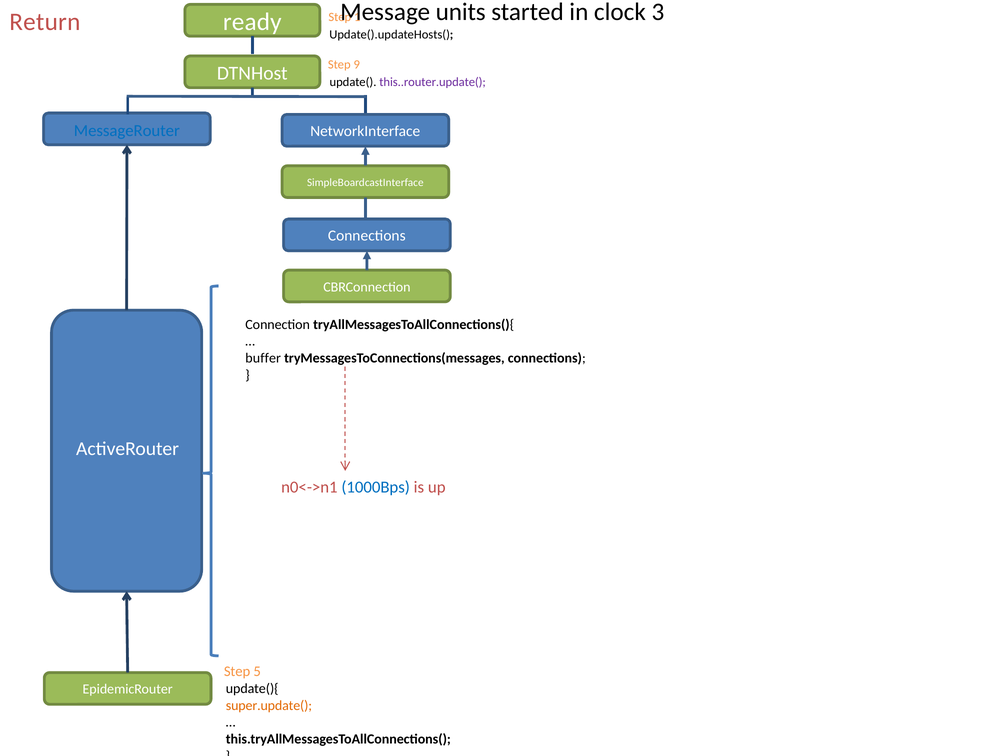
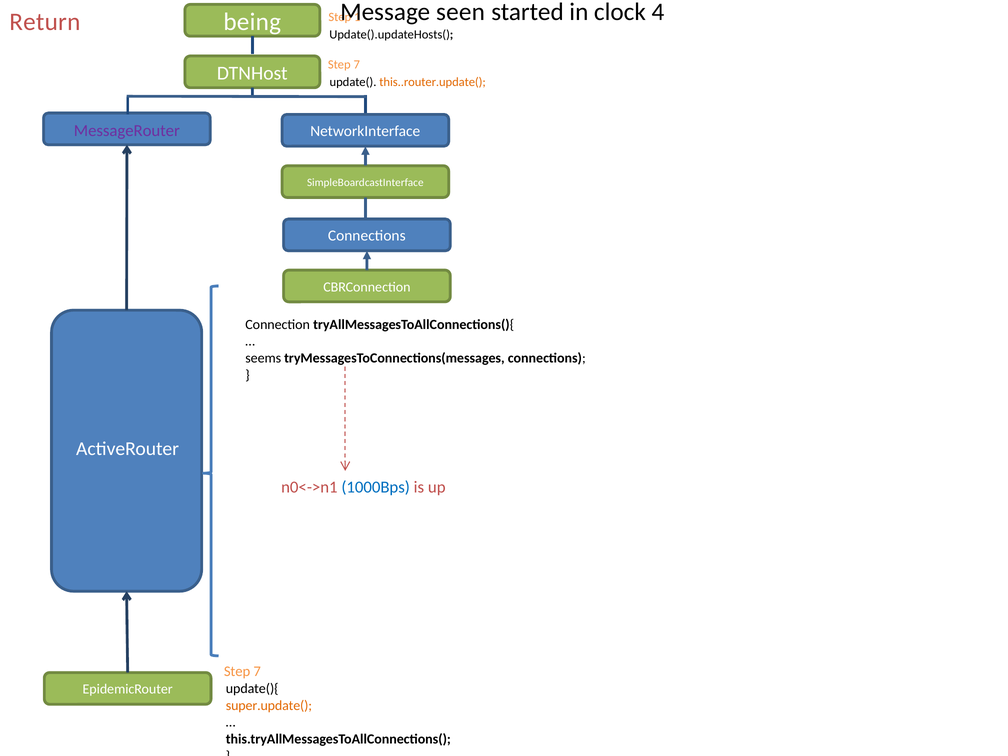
units: units -> seen (460, 12)
3: 3 -> 4 (658, 12)
ready: ready -> being (252, 22)
9: 9 -> 7 (357, 64)
this..router.update( colour: purple -> orange (433, 82)
MessageRouter colour: blue -> purple (127, 131)
buffer: buffer -> seems (263, 358)
5: 5 -> 7 (257, 671)
